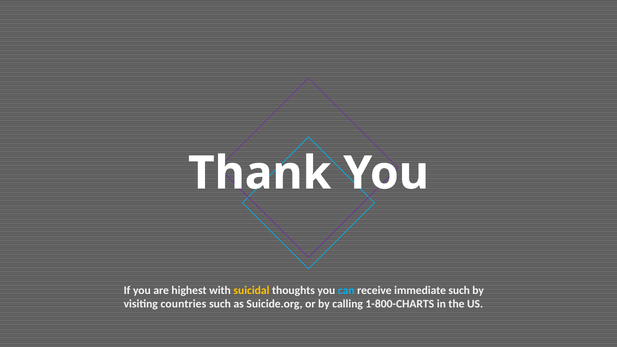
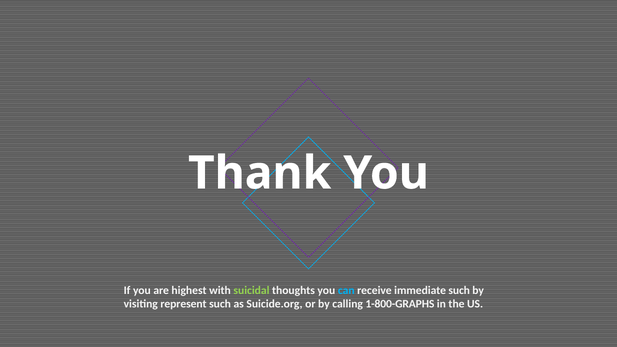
suicidal colour: yellow -> light green (251, 290)
countries: countries -> represent (184, 304)
1-800-CHARTS: 1-800-CHARTS -> 1-800-GRAPHS (400, 304)
